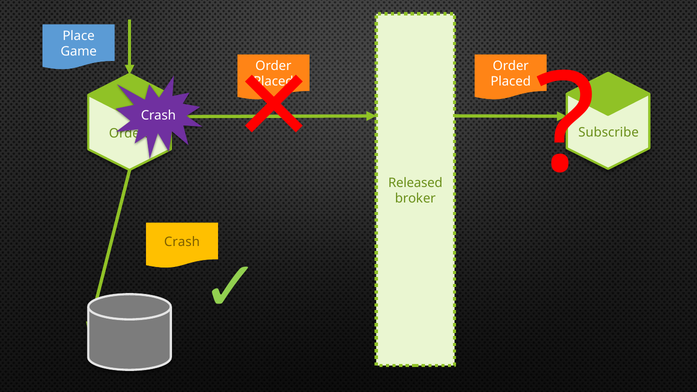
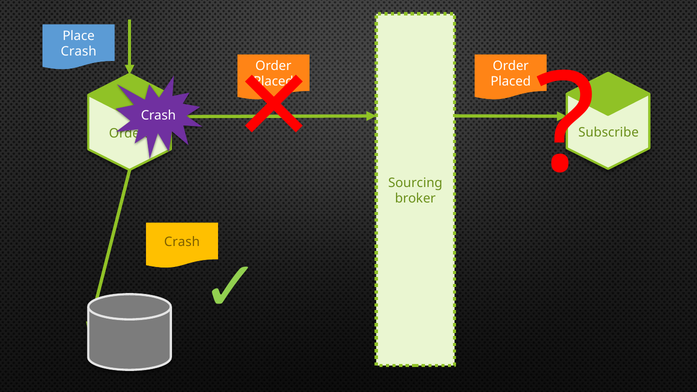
Game: Game -> Crash (79, 51)
Released: Released -> Sourcing (415, 183)
